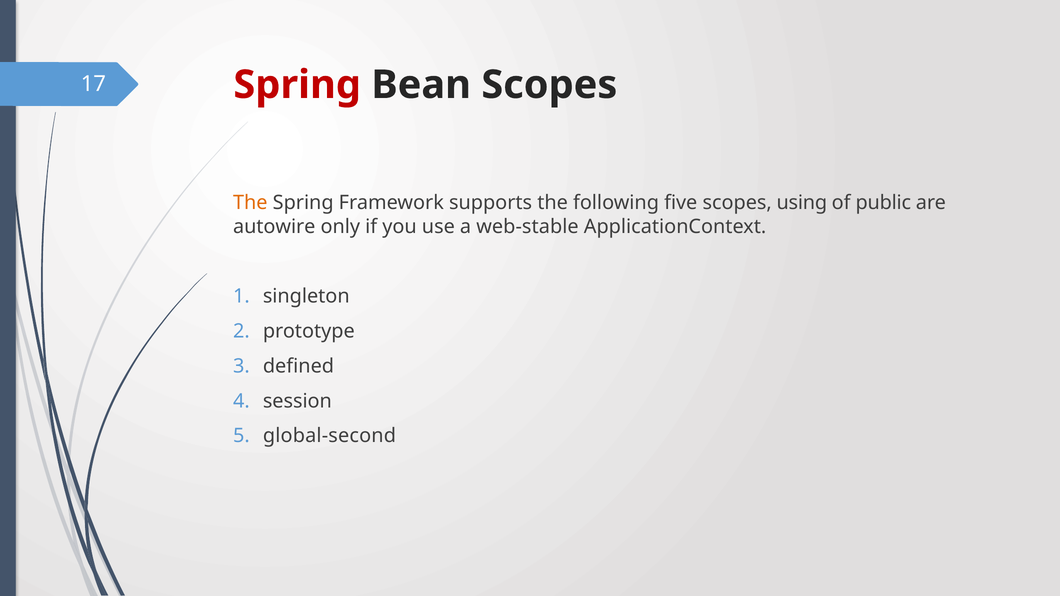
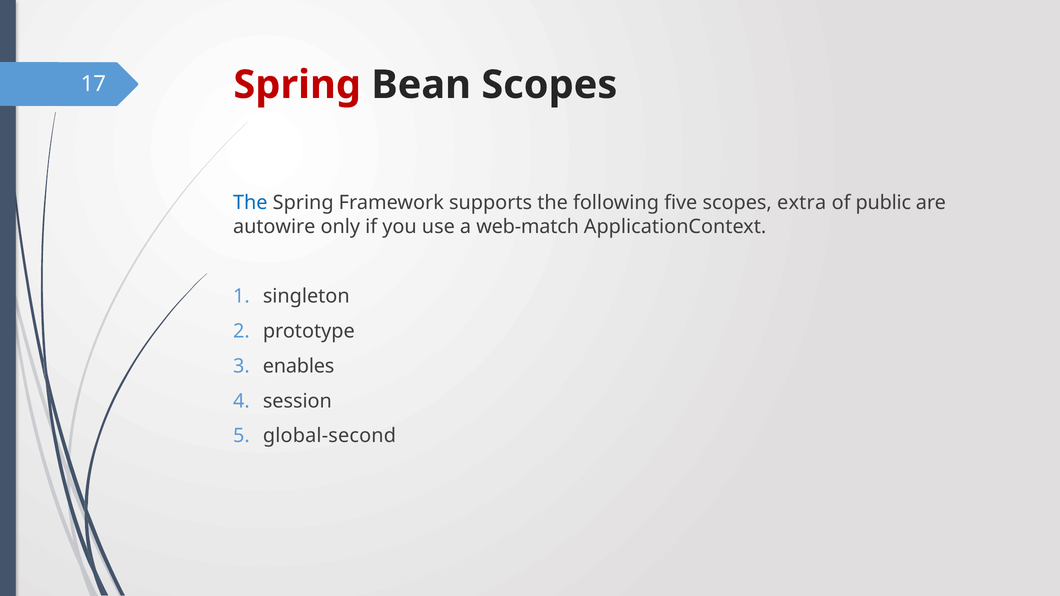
The colour: orange -> blue (250, 203)
using: using -> extra (802, 203)
web-stable: web-stable -> web-match (528, 227)
defined: defined -> enables (299, 366)
